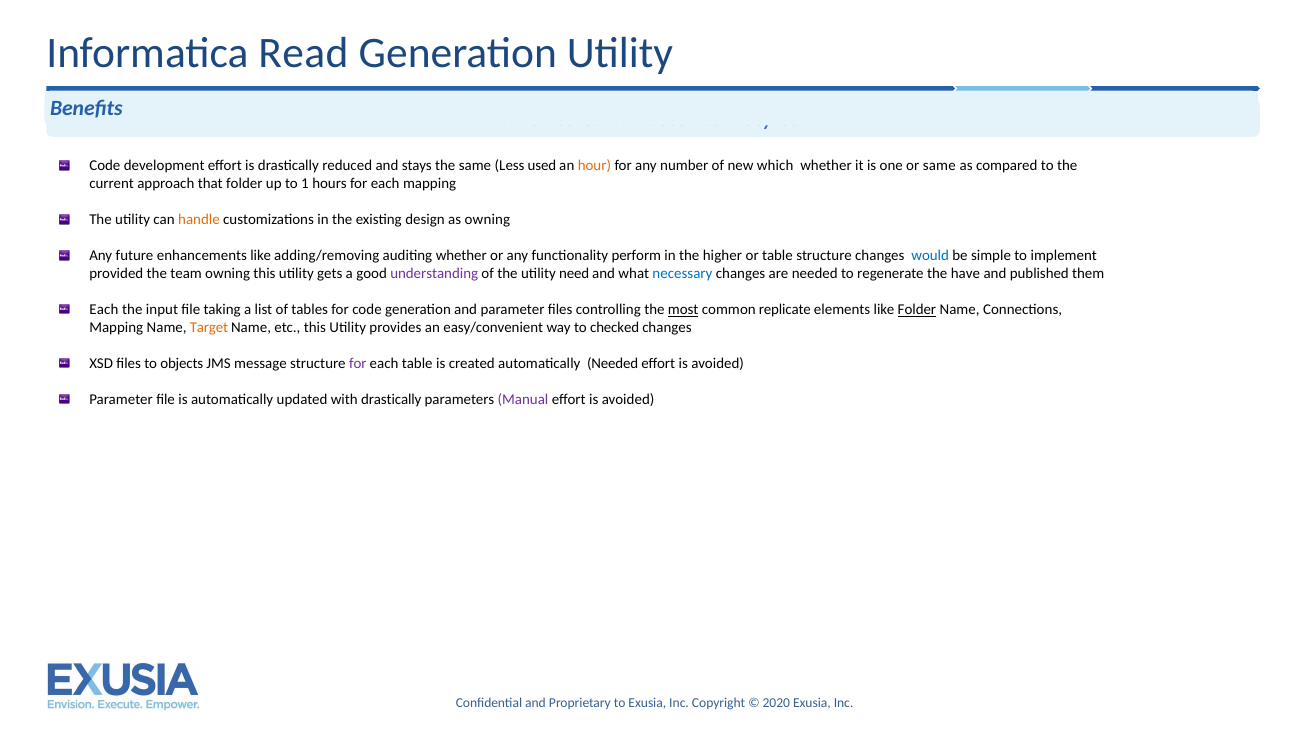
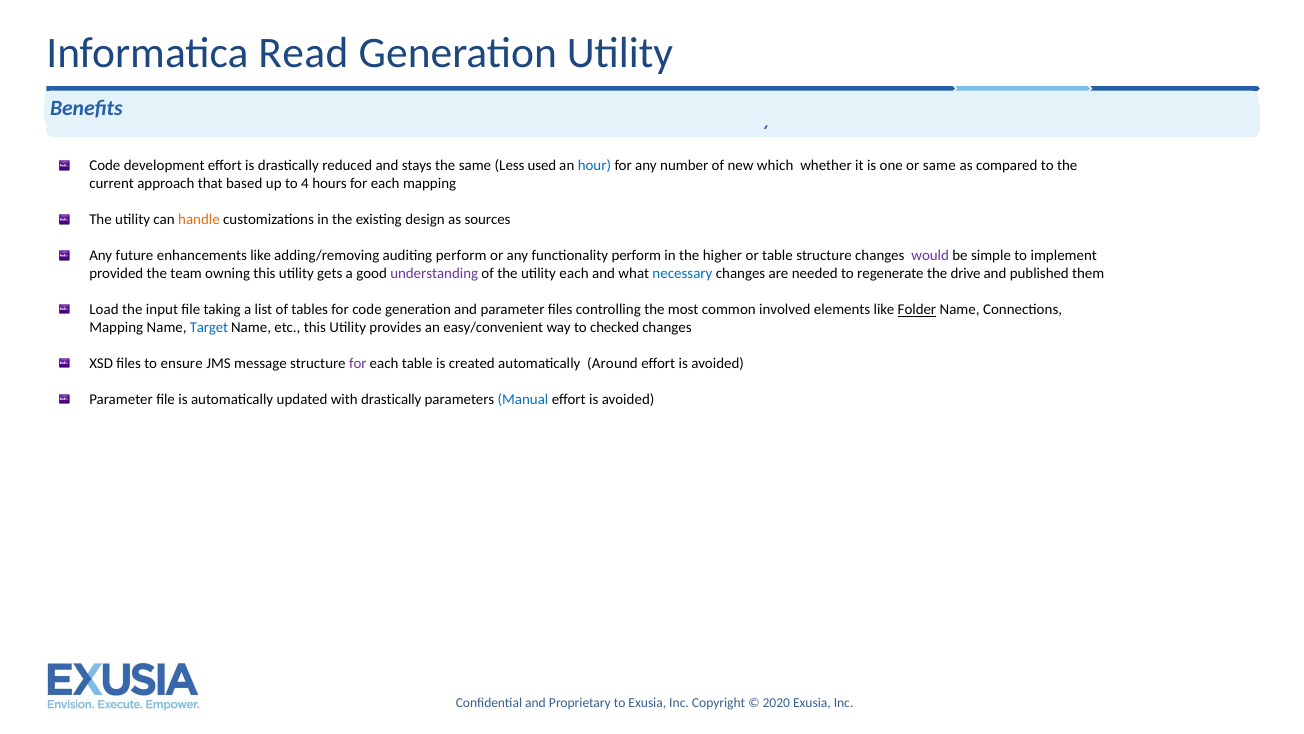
hour colour: orange -> blue (594, 166)
that folder: folder -> based (244, 184)
1: 1 -> 4 (305, 184)
as owning: owning -> sources (488, 220)
auditing whether: whether -> perform (461, 256)
would colour: blue -> purple (930, 256)
utility need: need -> each (574, 274)
have: have -> drive (966, 274)
Each: Each -> Load (104, 309)
most underline: present -> none (683, 309)
replicate: replicate -> involved (785, 309)
Target colour: orange -> blue (209, 327)
objects: objects -> ensure (182, 363)
automatically Needed: Needed -> Around (613, 363)
Manual colour: purple -> blue (523, 399)
